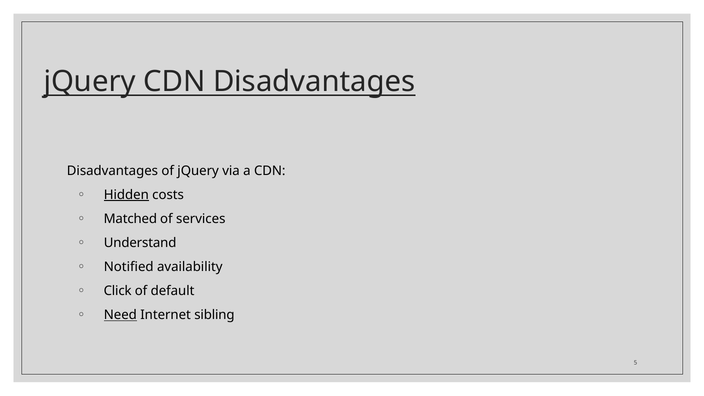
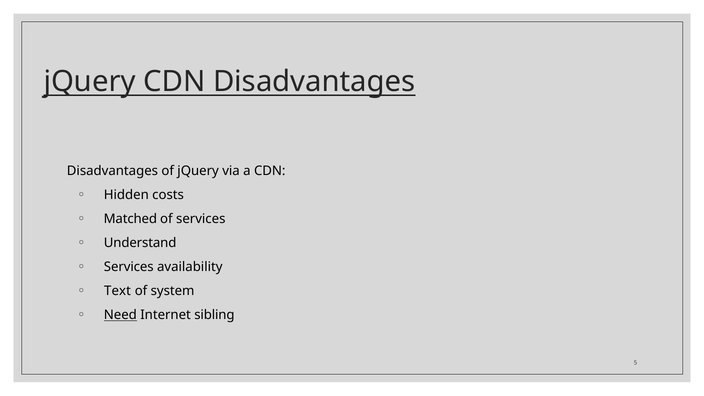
Hidden underline: present -> none (126, 195)
Notified: Notified -> Services (129, 267)
Click: Click -> Text (118, 291)
default: default -> system (173, 291)
